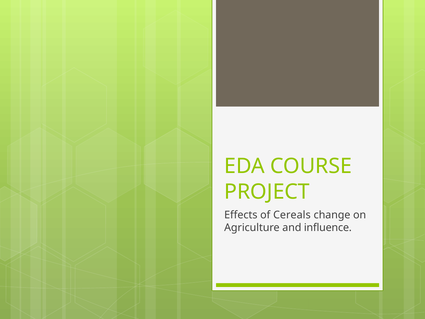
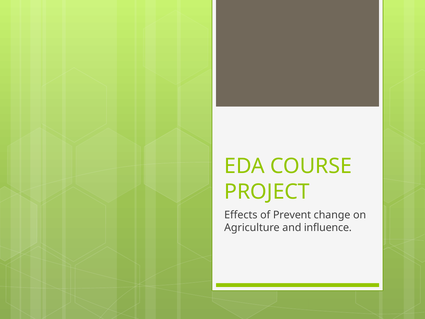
Cereals: Cereals -> Prevent (292, 215)
